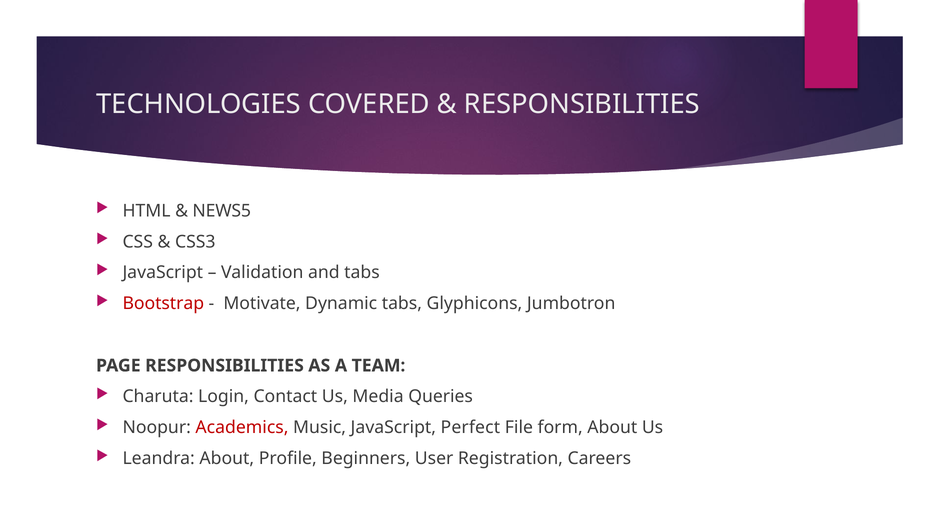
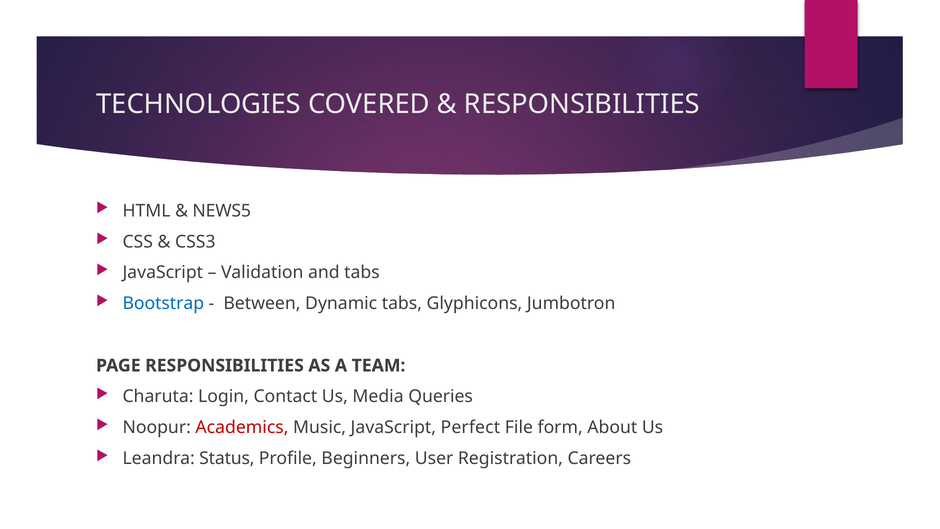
Bootstrap colour: red -> blue (163, 303)
Motivate: Motivate -> Between (262, 303)
Leandra About: About -> Status (227, 458)
